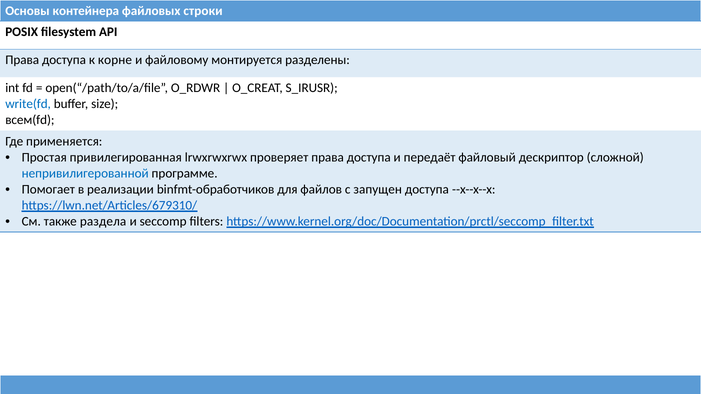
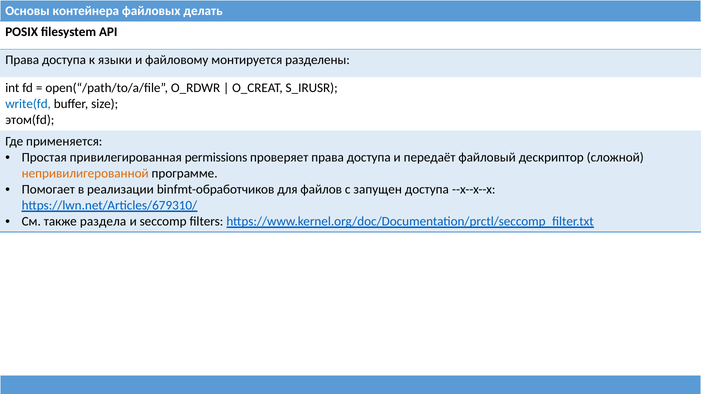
строки: строки -> делать (203, 11)
корне: корне -> языки (115, 60)
всем(fd: всем(fd -> этом(fd (30, 120)
lrwxrwxrwx: lrwxrwxrwx -> permissions (216, 157)
непривилигерованной colour: blue -> orange (85, 174)
